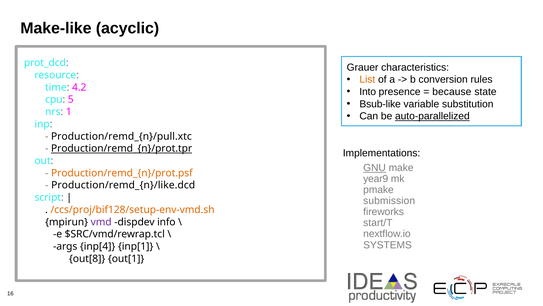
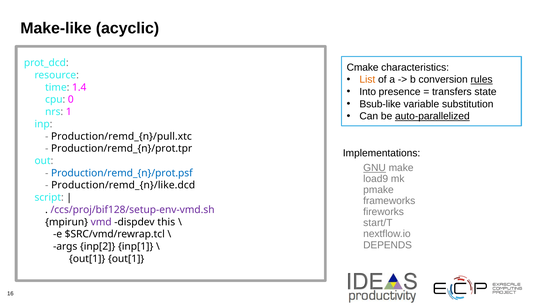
Grauer: Grauer -> Cmake (363, 67)
rules underline: none -> present (482, 79)
4.2: 4.2 -> 1.4 (79, 87)
because: because -> transfers (452, 92)
5: 5 -> 0 (71, 99)
Production/remd_{n}/prot.tpr underline: present -> none (122, 148)
Production/remd_{n}/prot.psf colour: orange -> blue (122, 173)
year9: year9 -> load9 (376, 179)
submission: submission -> frameworks (389, 201)
/ccs/proj/bif128/setup-env-vmd.sh colour: orange -> purple (133, 209)
info: info -> this (166, 222)
SYSTEMS: SYSTEMS -> DEPENDS (388, 245)
inp[4: inp[4 -> inp[2 (98, 246)
out[8: out[8 -> out[1 (87, 258)
